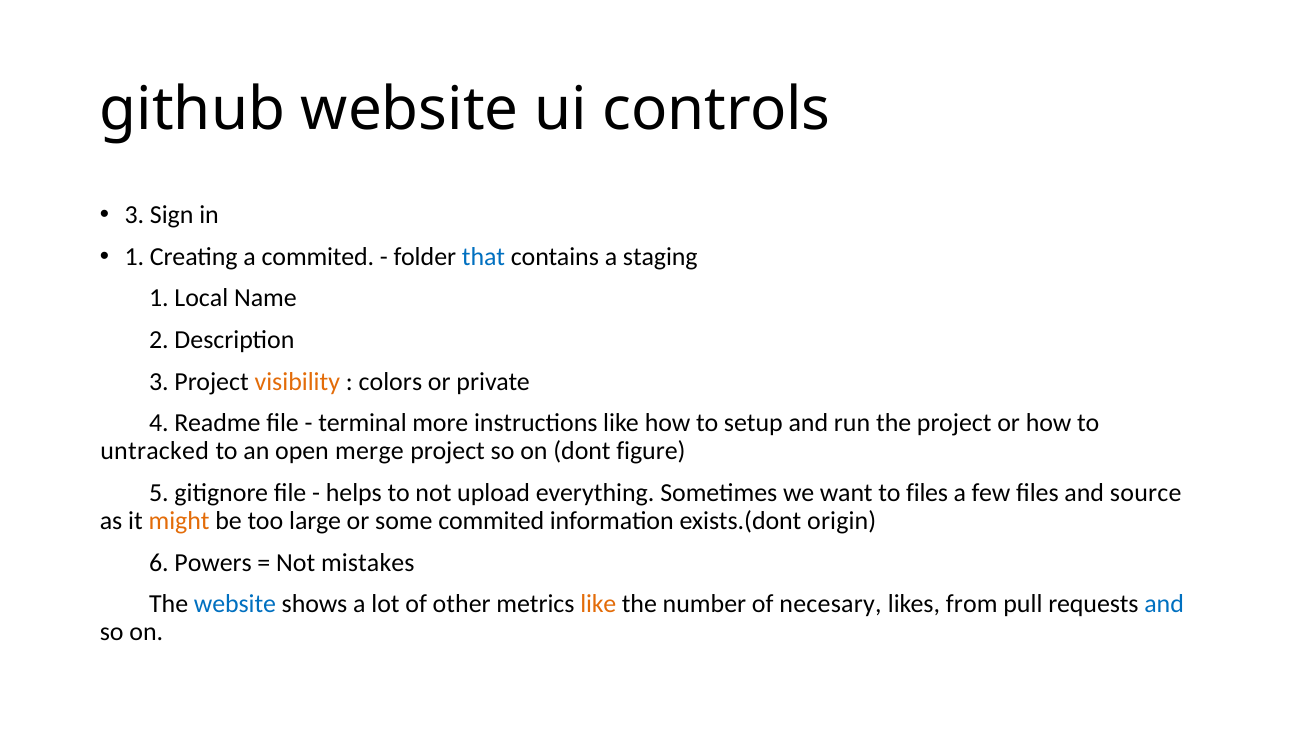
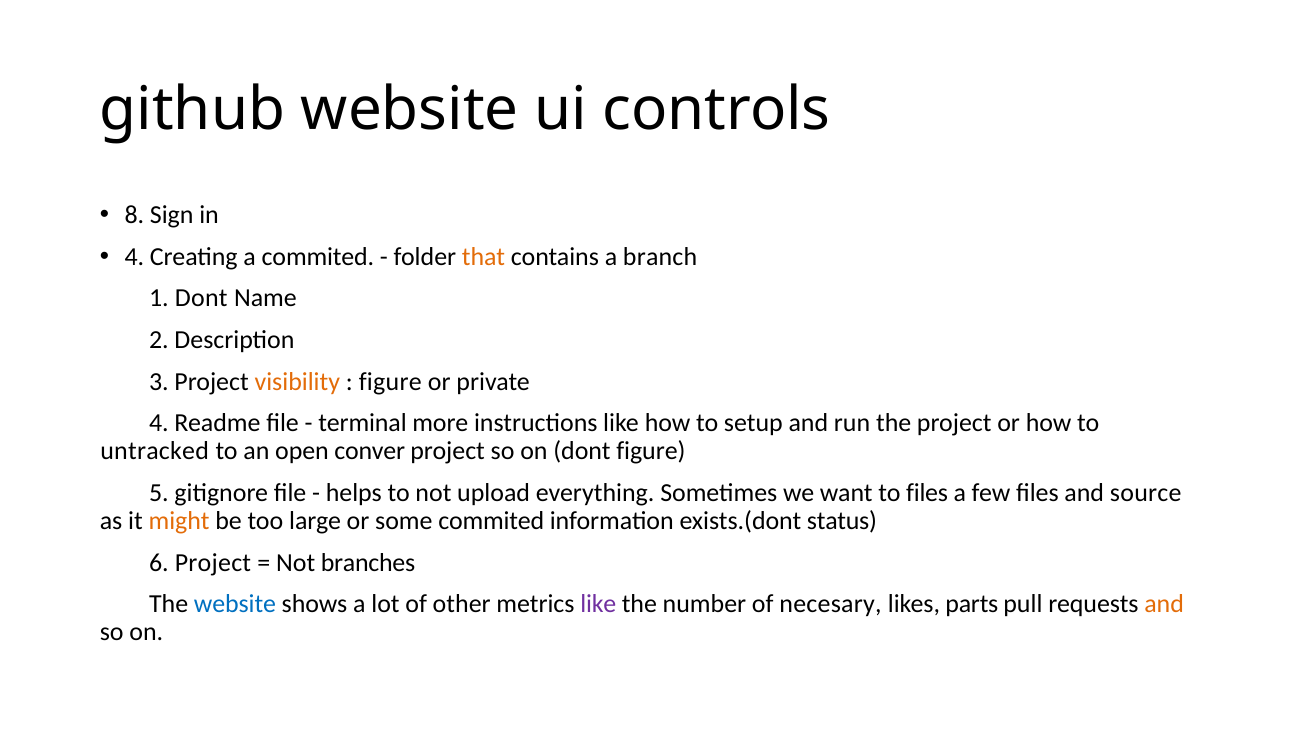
3: 3 -> 8 (134, 215)
1: 1 -> 4 (134, 257)
that colour: blue -> orange (484, 257)
staging: staging -> branch (660, 257)
1 Local: Local -> Dont (201, 298)
colors: colors -> figure (390, 382)
merge: merge -> conver (370, 452)
origin: origin -> status (842, 521)
6 Powers: Powers -> Project (213, 563)
mistakes: mistakes -> branches (368, 563)
like colour: orange -> purple (598, 605)
from: from -> parts (972, 605)
and colour: blue -> orange (1164, 605)
